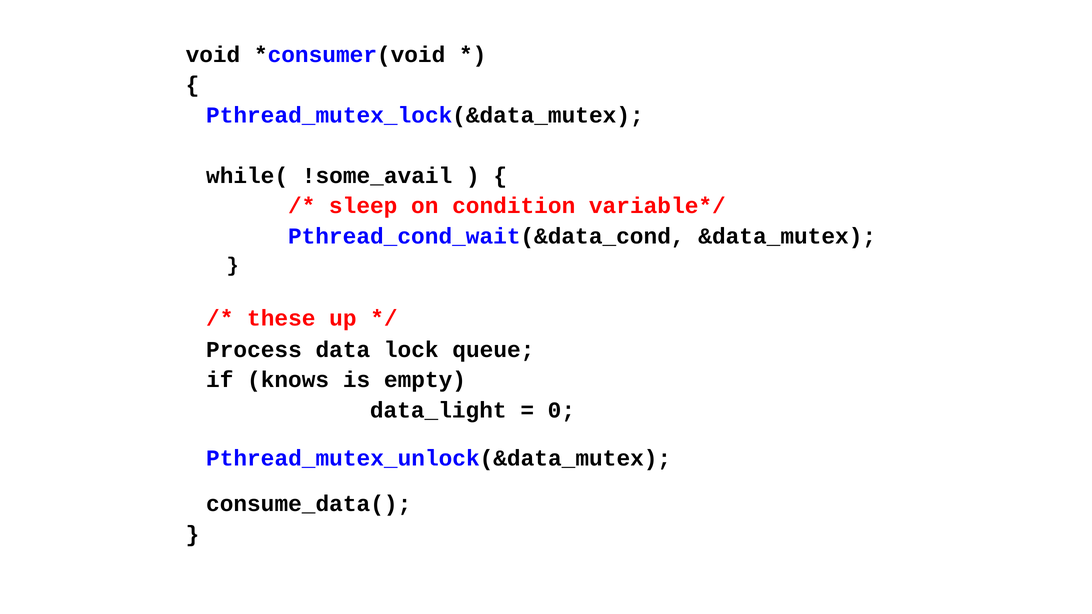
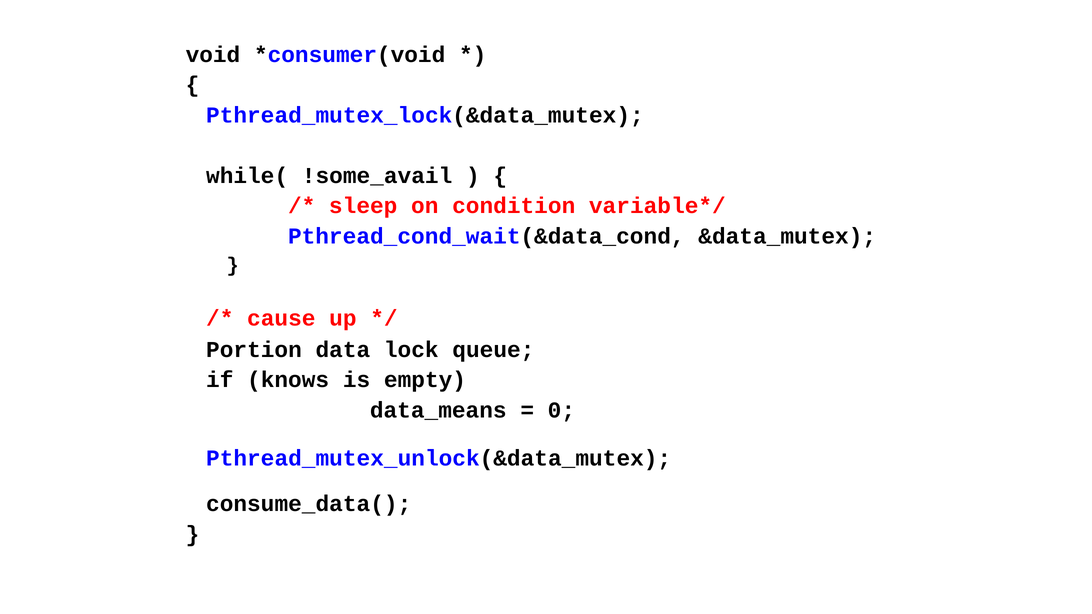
these: these -> cause (281, 319)
Process: Process -> Portion (254, 350)
data_light: data_light -> data_means (438, 410)
